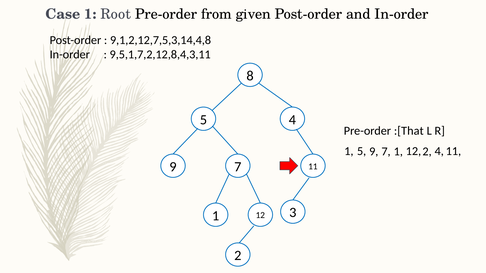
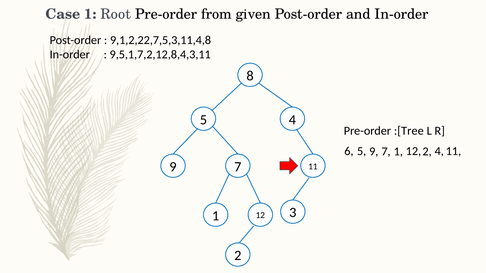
9,1,2,12,7,5,3,14,4,8: 9,1,2,12,7,5,3,14,4,8 -> 9,1,2,22,7,5,3,11,4,8 (161, 40)
:[That: :[That -> :[Tree (409, 131)
1: 1 -> 6 (349, 151)
